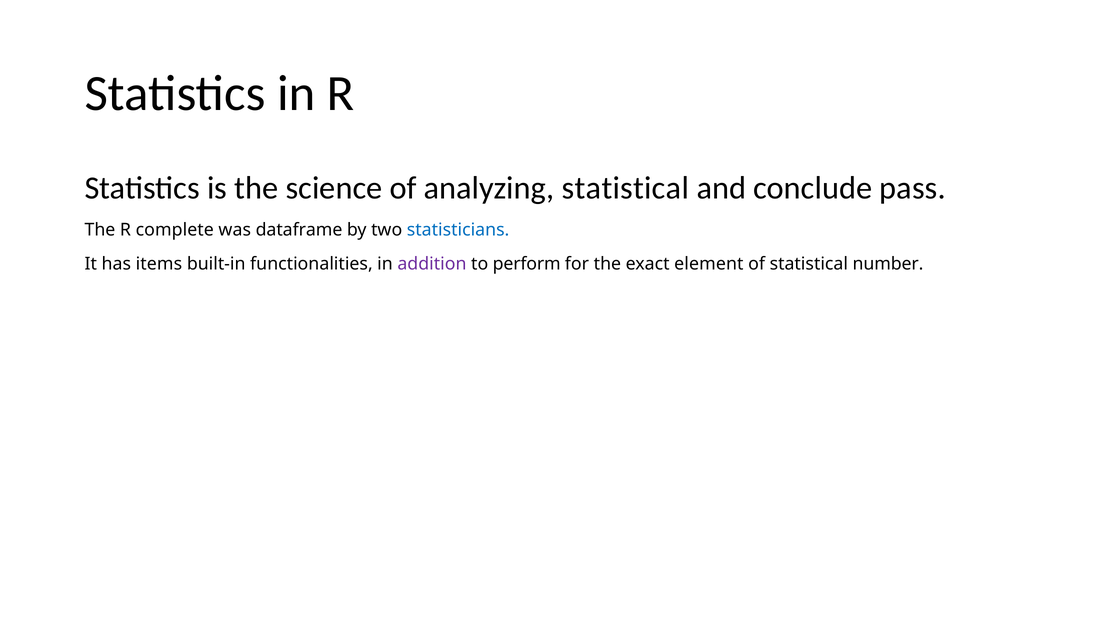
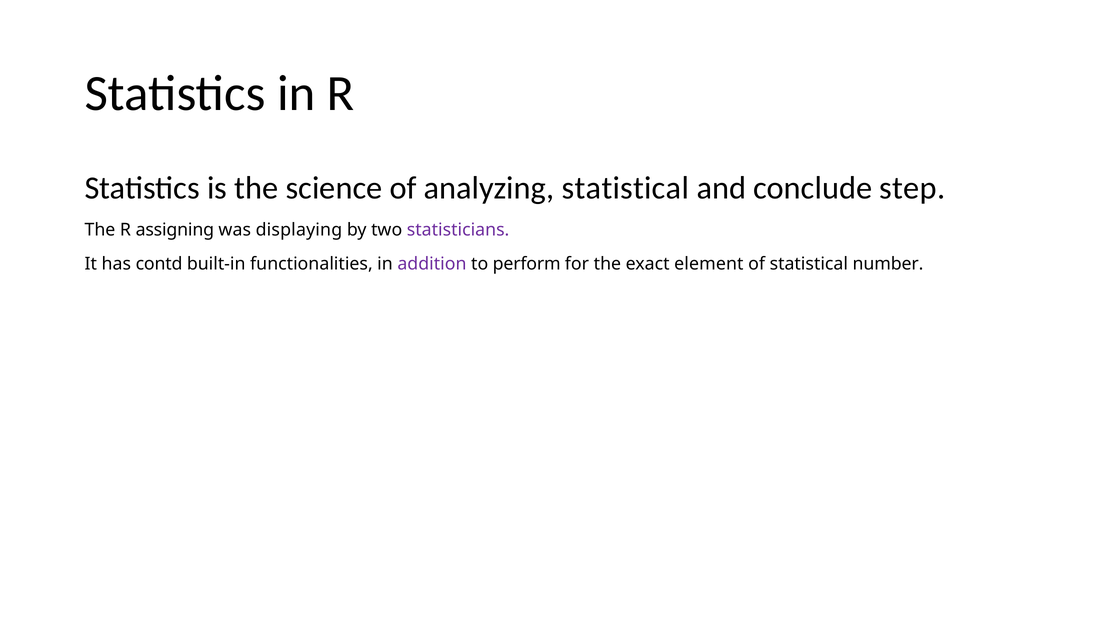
pass: pass -> step (912, 188)
complete: complete -> assigning (175, 230)
dataframe: dataframe -> displaying (299, 230)
statisticians colour: blue -> purple (458, 230)
items: items -> contd (159, 264)
